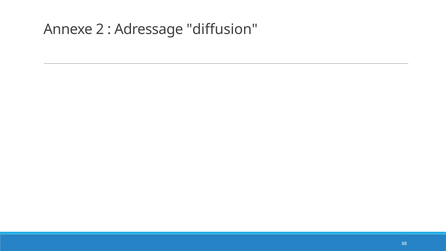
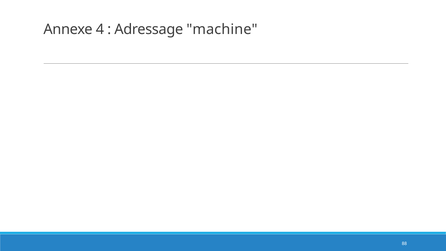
2: 2 -> 4 (100, 29)
diffusion: diffusion -> machine (222, 29)
